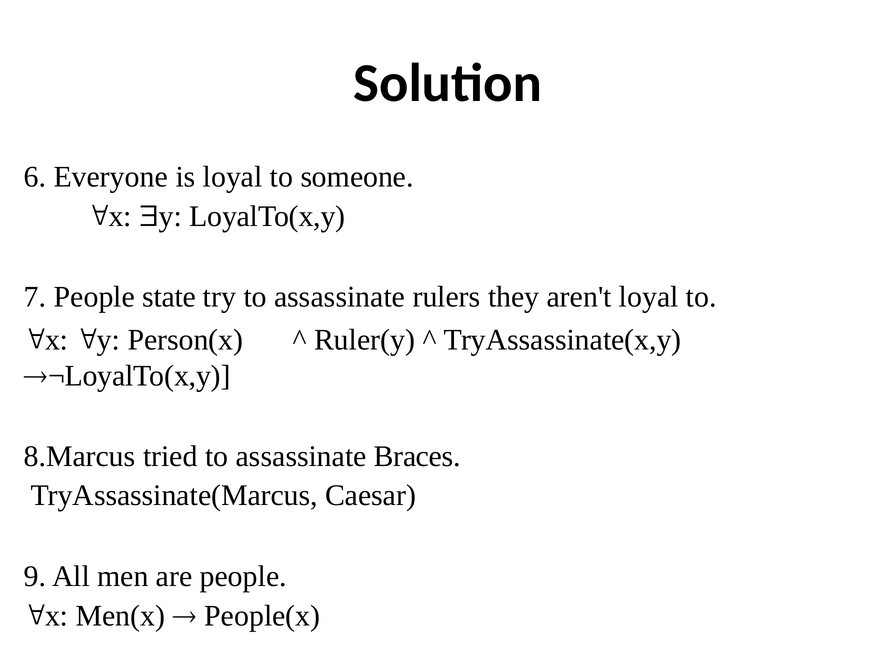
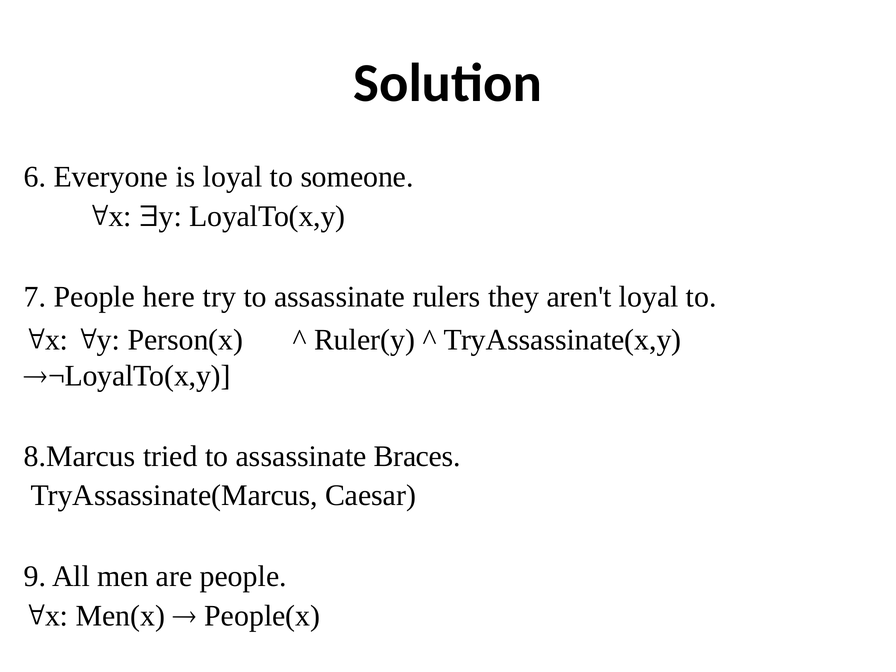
state: state -> here (169, 297)
